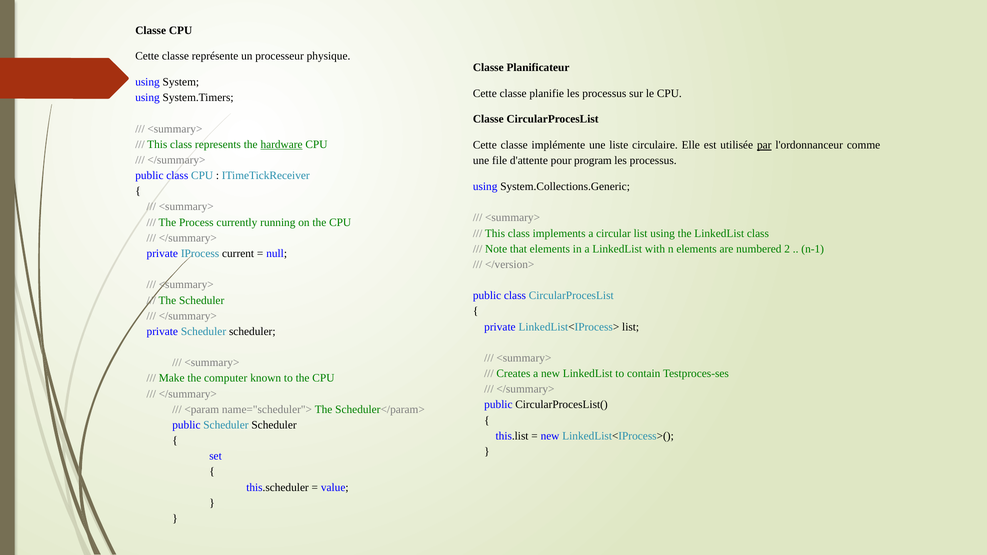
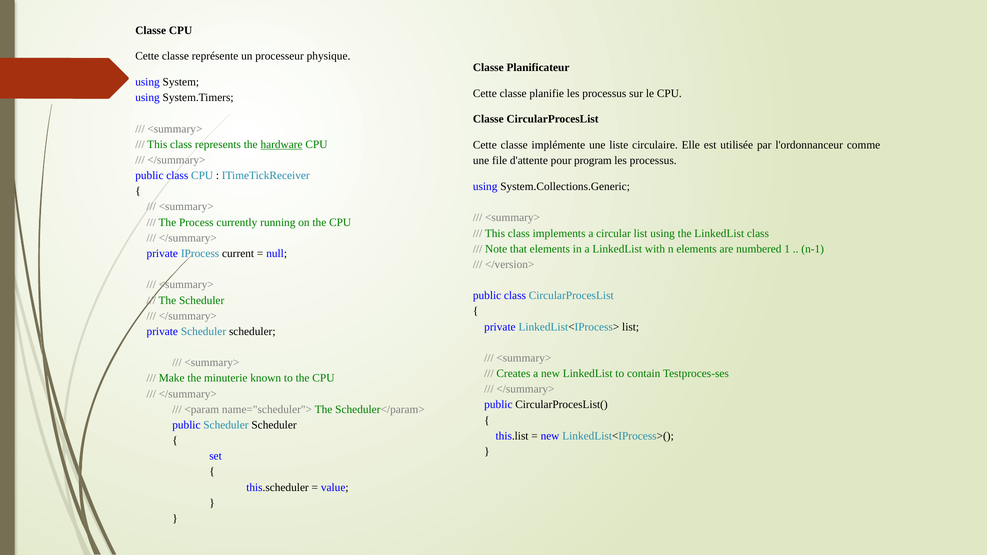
par underline: present -> none (764, 145)
2: 2 -> 1 (787, 249)
computer: computer -> minuterie (226, 378)
